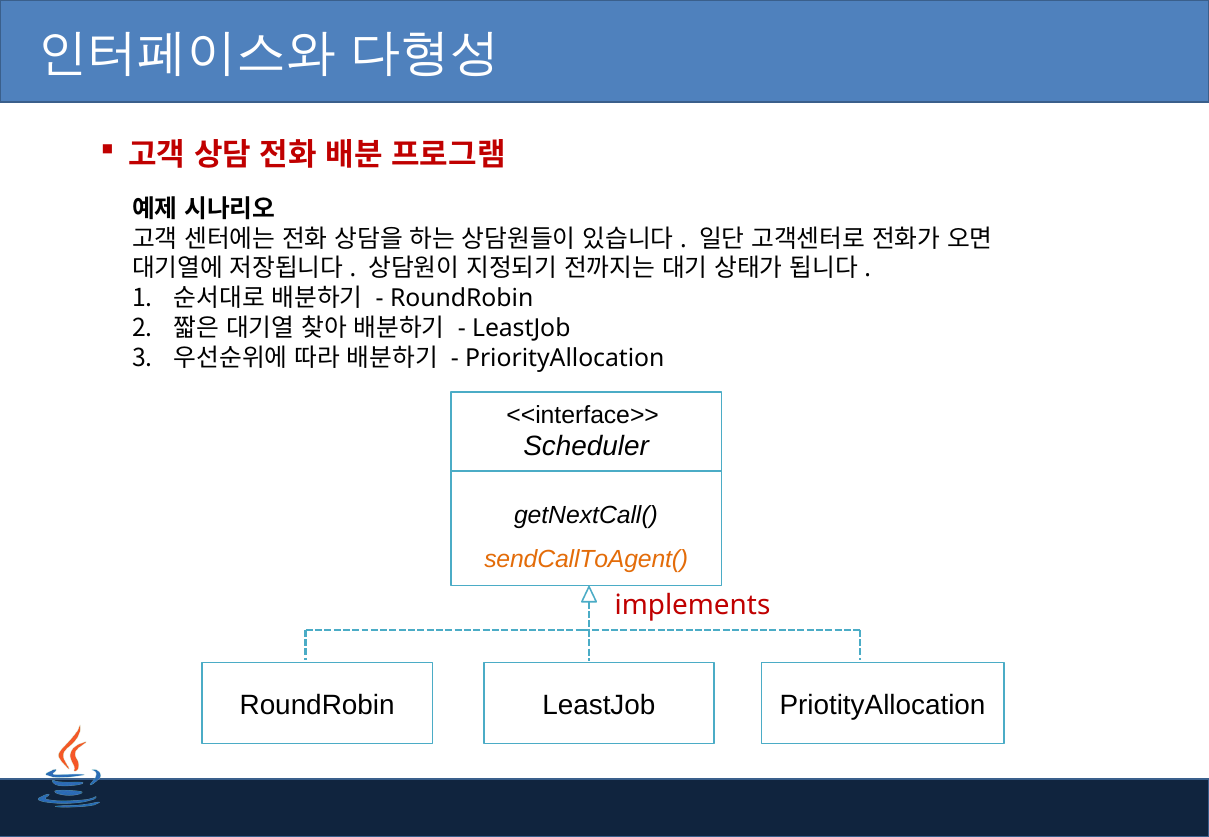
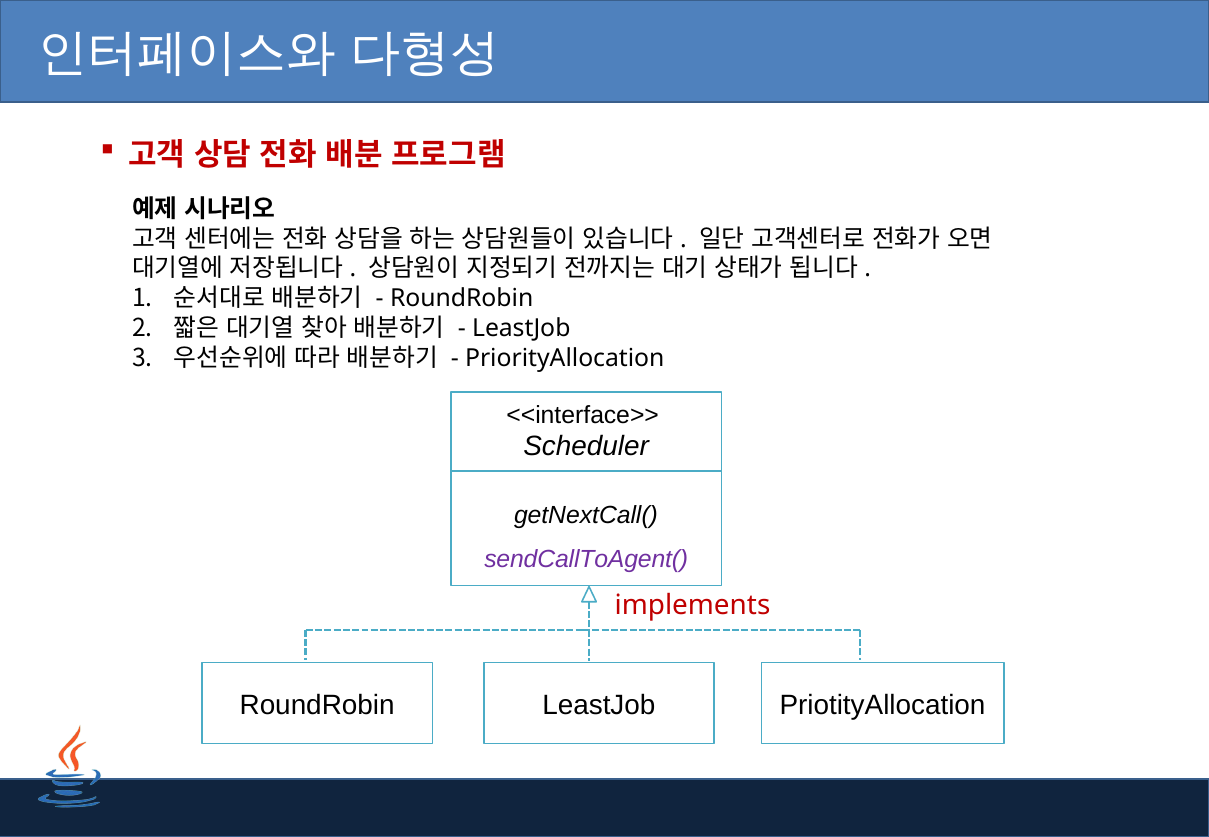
sendCallToAgent( colour: orange -> purple (586, 560)
